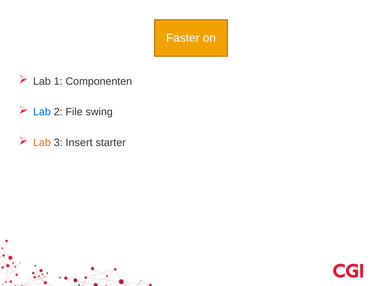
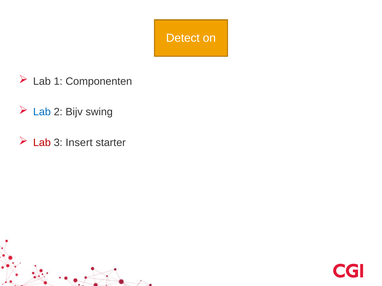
Faster: Faster -> Detect (183, 38)
File: File -> Bijv (74, 112)
Lab colour: orange -> red (42, 143)
